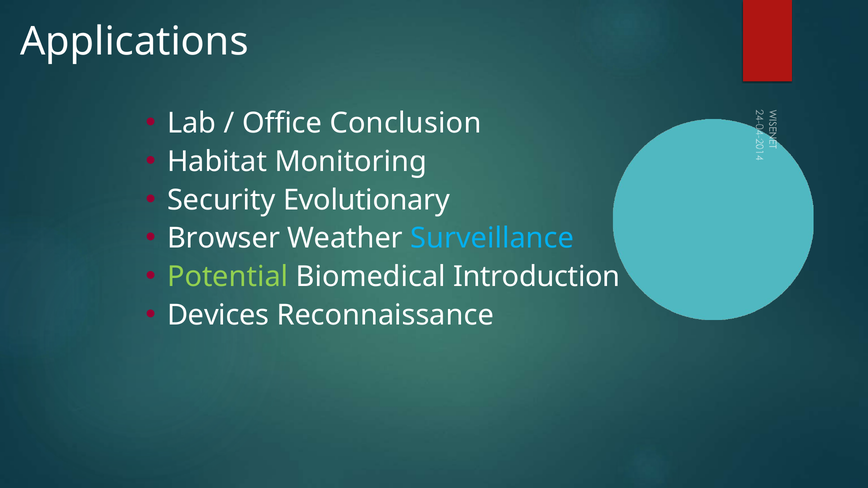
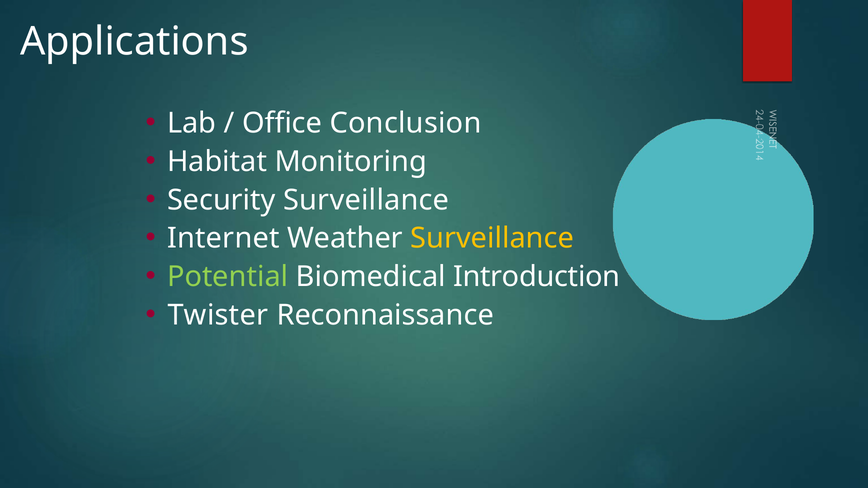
Security Evolutionary: Evolutionary -> Surveillance (366, 200)
Browser: Browser -> Internet (223, 238)
Surveillance colour: light blue -> yellow (492, 238)
Devices: Devices -> Twister (218, 315)
